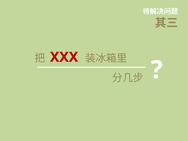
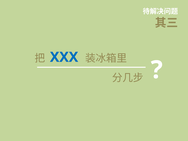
XXX colour: red -> blue (64, 57)
